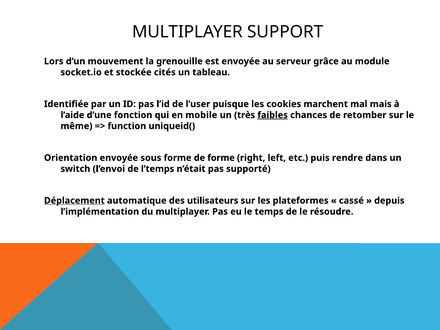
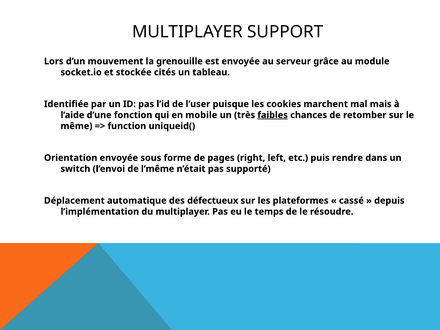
de forme: forme -> pages (221, 158)
l’temps: l’temps -> l’même (158, 169)
Déplacement underline: present -> none (74, 201)
utilisateurs: utilisateurs -> défectueux (213, 201)
